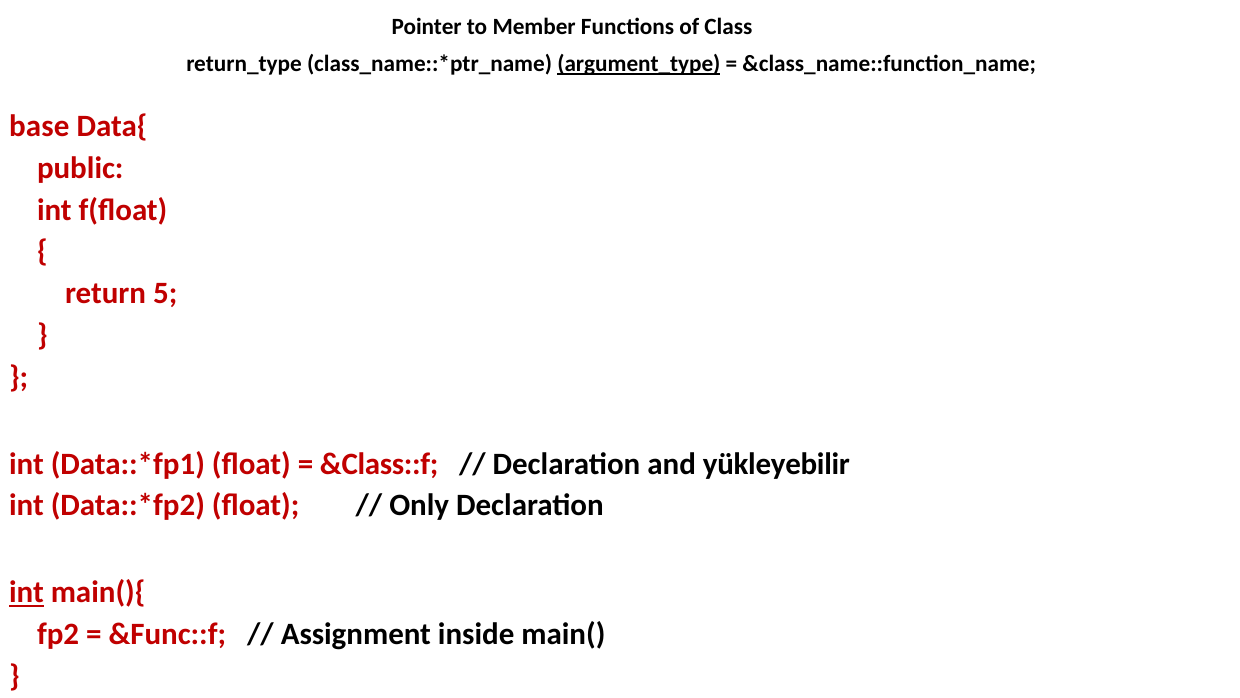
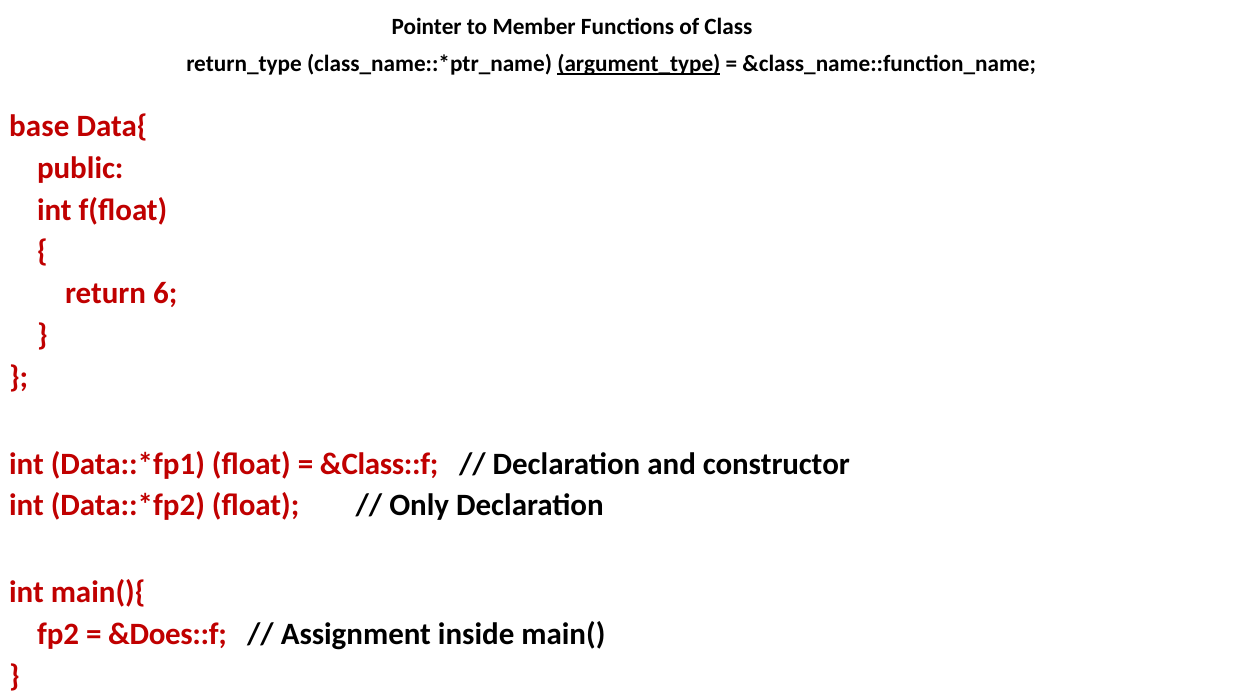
5: 5 -> 6 (165, 293)
yükleyebilir: yükleyebilir -> constructor (776, 464)
int underline: present -> none (27, 592)
&Func::f: &Func::f -> &Does::f (167, 634)
